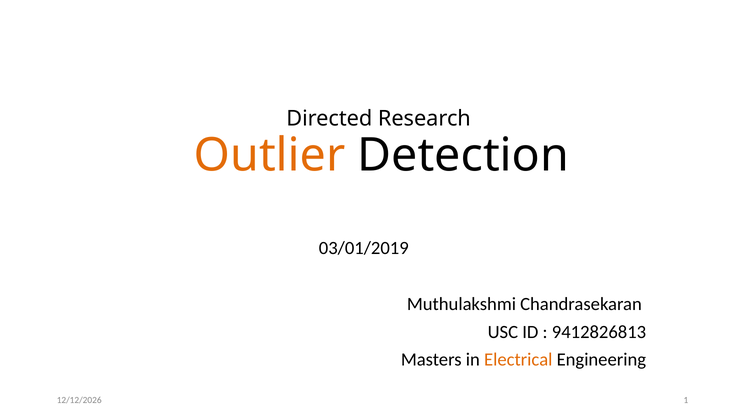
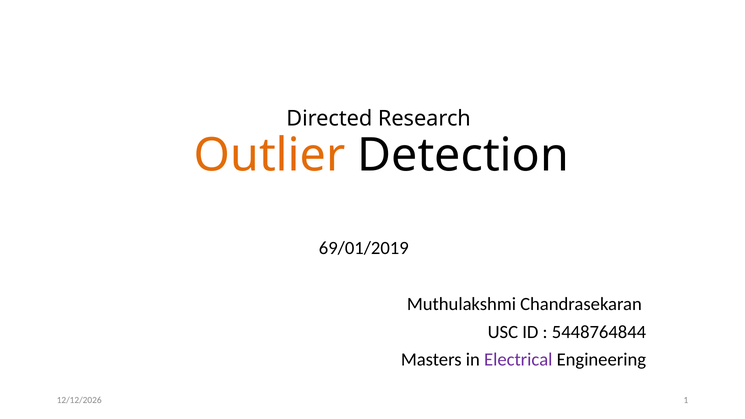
03/01/2019: 03/01/2019 -> 69/01/2019 (364, 248)
9412826813: 9412826813 -> 5448764844 (599, 332)
Electrical colour: orange -> purple (518, 360)
